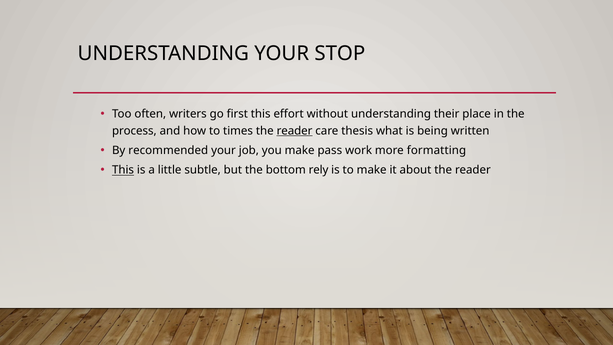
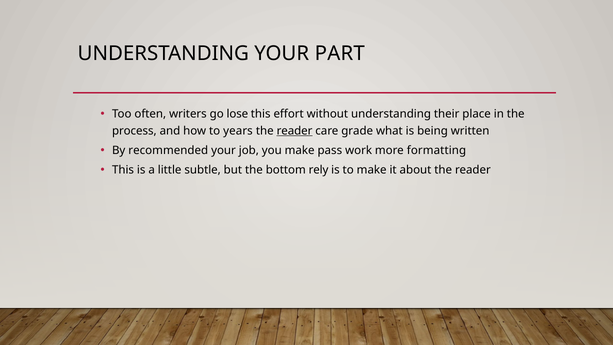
STOP: STOP -> PART (340, 54)
first: first -> lose (237, 114)
times: times -> years (238, 131)
thesis: thesis -> grade (357, 131)
This underline: present -> none (123, 170)
